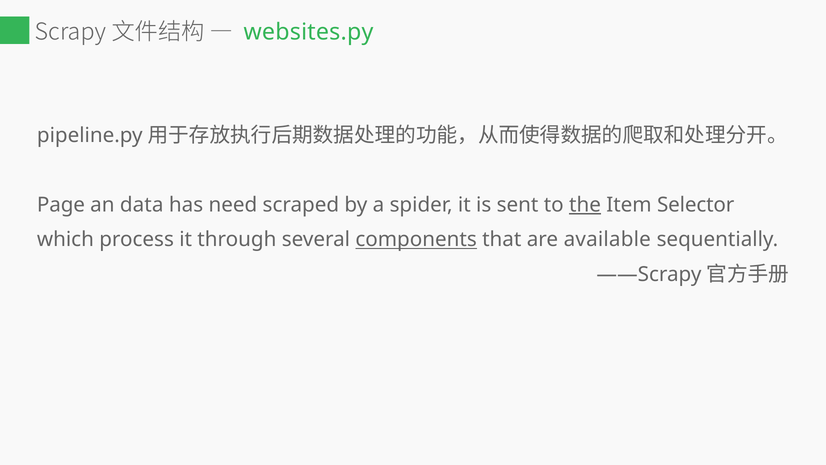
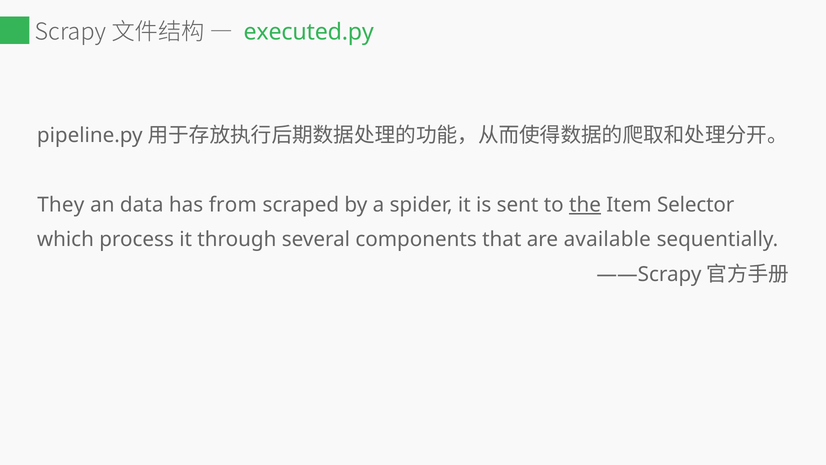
websites.py: websites.py -> executed.py (309, 32)
Page: Page -> They (61, 205)
need: need -> from (233, 205)
components underline: present -> none (416, 239)
